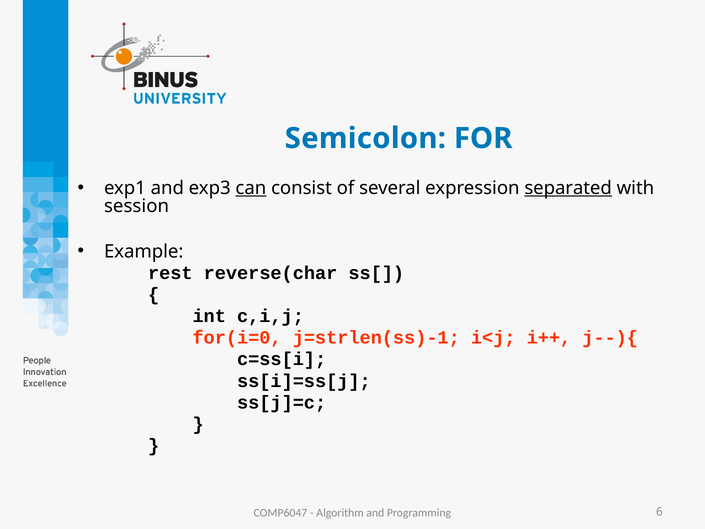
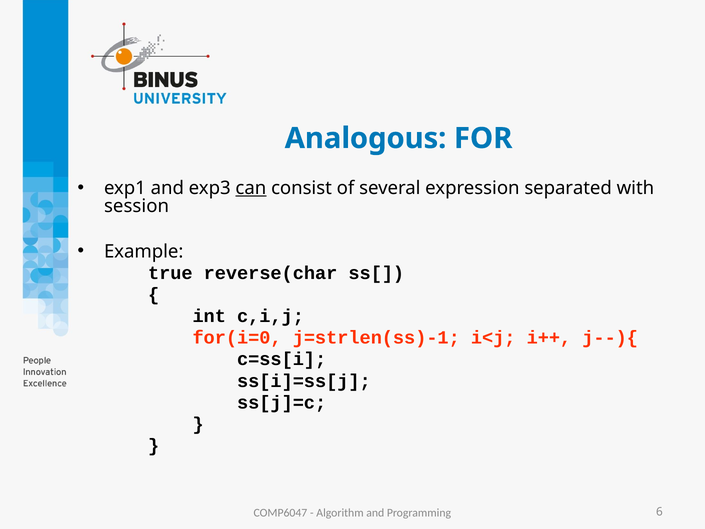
Semicolon: Semicolon -> Analogous (366, 138)
separated underline: present -> none (568, 188)
rest: rest -> true (170, 273)
